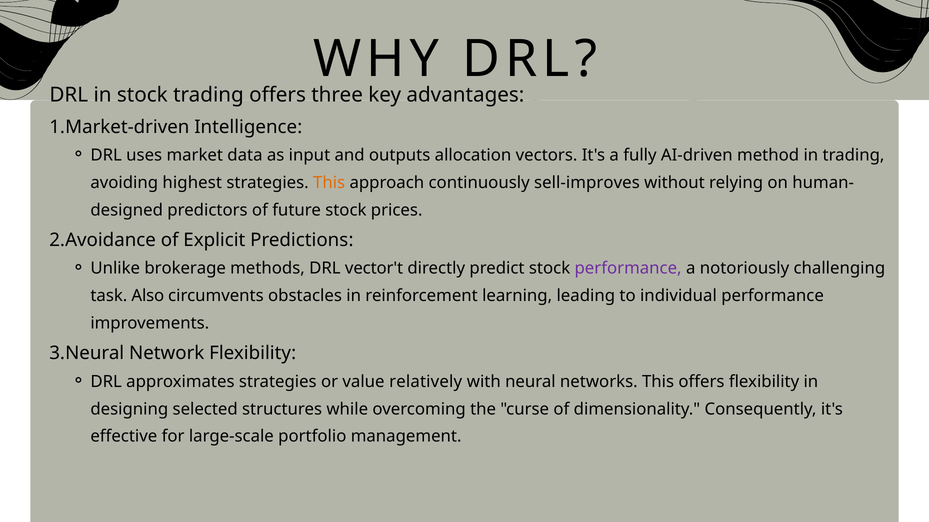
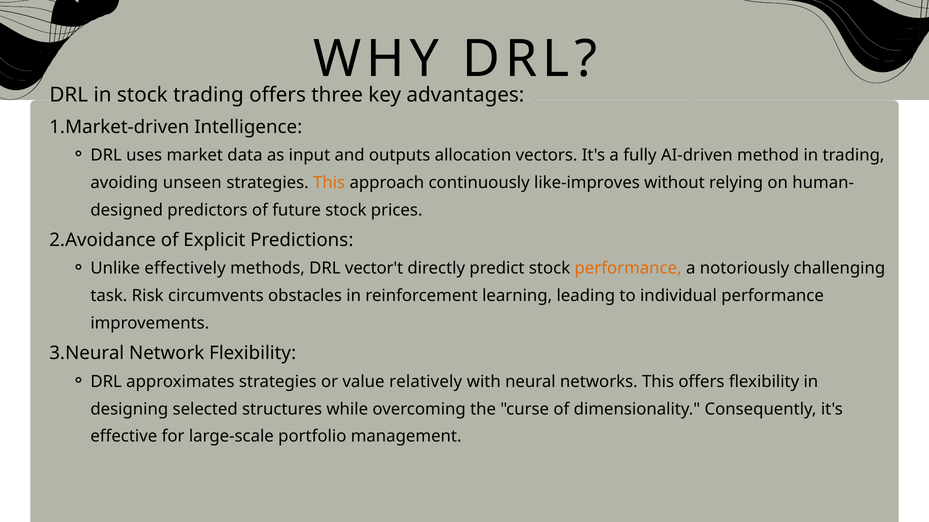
highest: highest -> unseen (192, 183)
sell-improves: sell-improves -> like-improves (587, 183)
brokerage: brokerage -> effectively (185, 269)
performance colour: purple -> orange (628, 269)
Also: Also -> Risk (148, 296)
